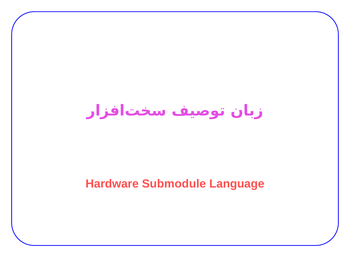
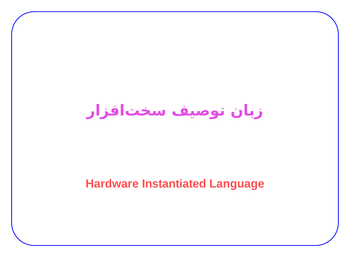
Submodule: Submodule -> Instantiated (174, 184)
